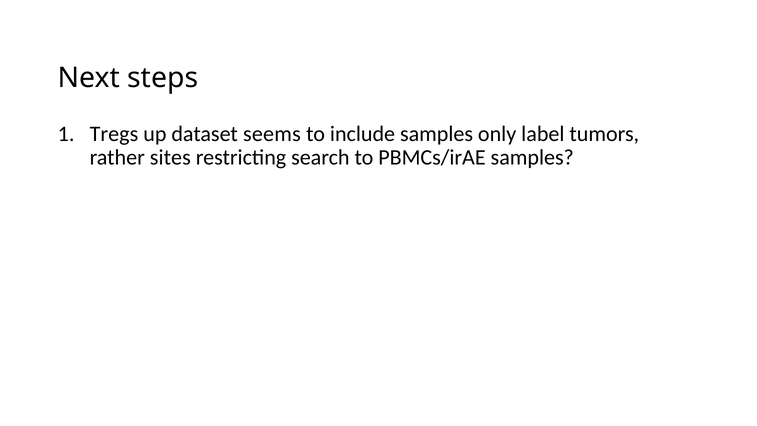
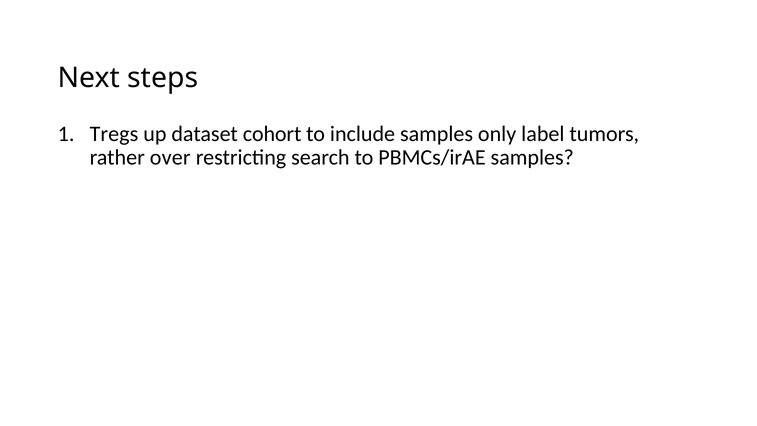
seems: seems -> cohort (272, 134)
sites: sites -> over (170, 158)
